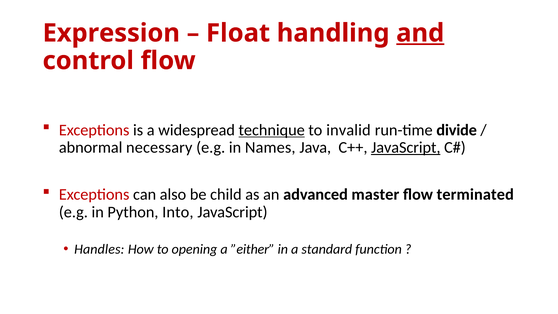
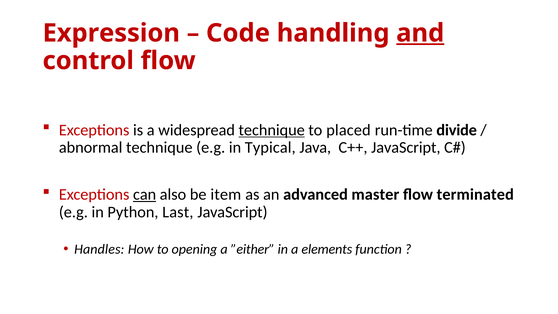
Float: Float -> Code (238, 33)
invalid: invalid -> placed (348, 130)
abnormal necessary: necessary -> technique (159, 148)
Names: Names -> Typical (270, 148)
JavaScript underline: present -> none (406, 148)
can underline: none -> present (145, 194)
child: child -> item (226, 194)
Into: Into -> Last (178, 212)
standard: standard -> elements (327, 249)
